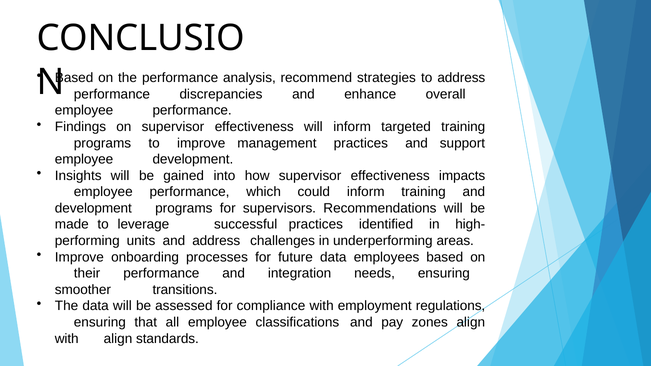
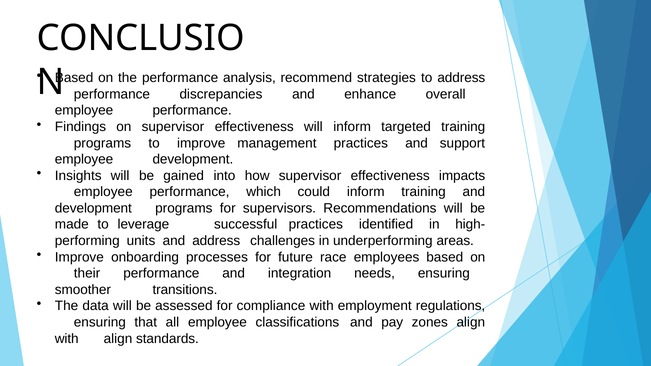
future data: data -> race (333, 257)
